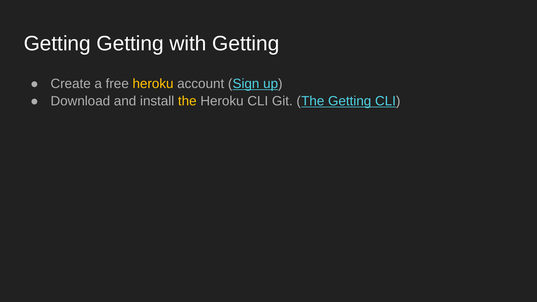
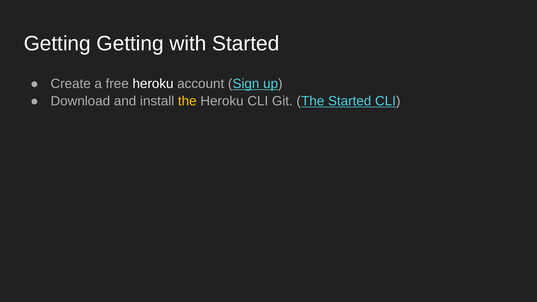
with Getting: Getting -> Started (246, 43)
heroku colour: yellow -> white (153, 84)
The Getting: Getting -> Started (350, 101)
